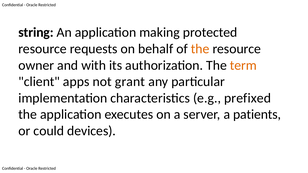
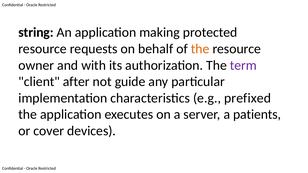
term colour: orange -> purple (243, 65)
apps: apps -> after (76, 82)
grant: grant -> guide (130, 82)
could: could -> cover (49, 131)
